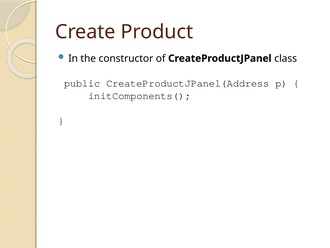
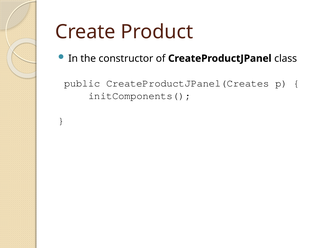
CreateProductJPanel(Address: CreateProductJPanel(Address -> CreateProductJPanel(Creates (188, 83)
